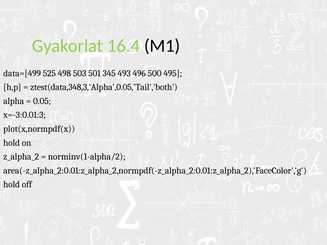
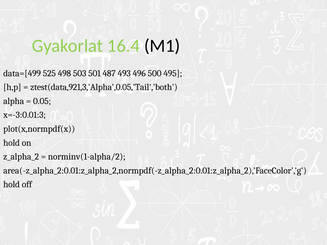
345: 345 -> 487 (109, 73)
ztest(data,348,3,'Alpha',0.05,'Tail','both: ztest(data,348,3,'Alpha',0.05,'Tail','both -> ztest(data,921,3,'Alpha',0.05,'Tail','both (104, 87)
